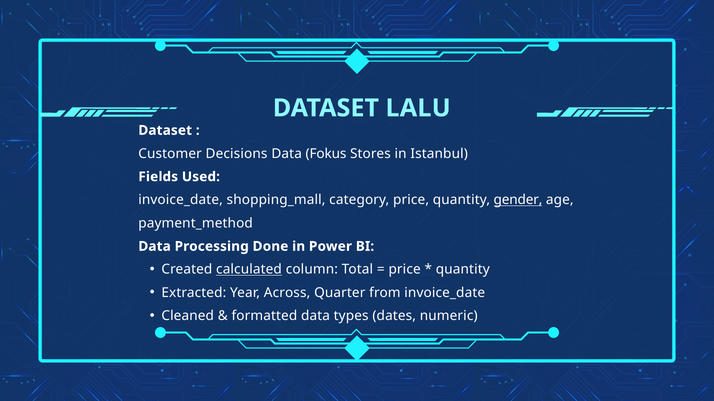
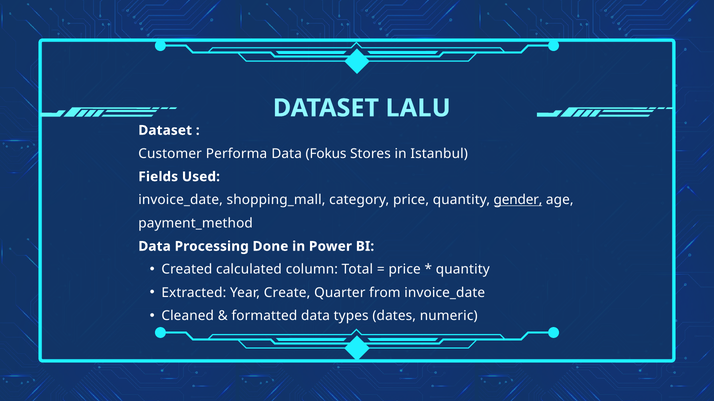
Decisions: Decisions -> Performa (237, 154)
calculated underline: present -> none (249, 270)
Across: Across -> Create (287, 293)
